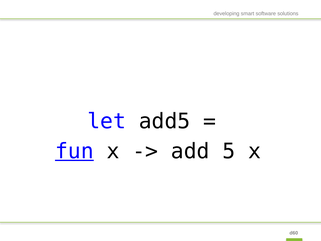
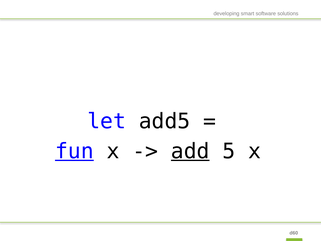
add underline: none -> present (190, 151)
